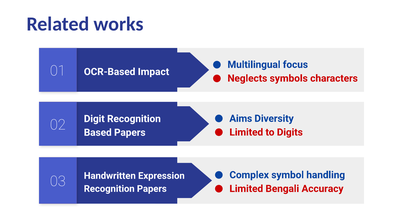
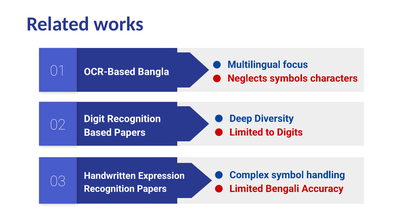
OCR-Based Impact: Impact -> Bangla (153, 72)
Aims: Aims -> Deep (241, 118)
